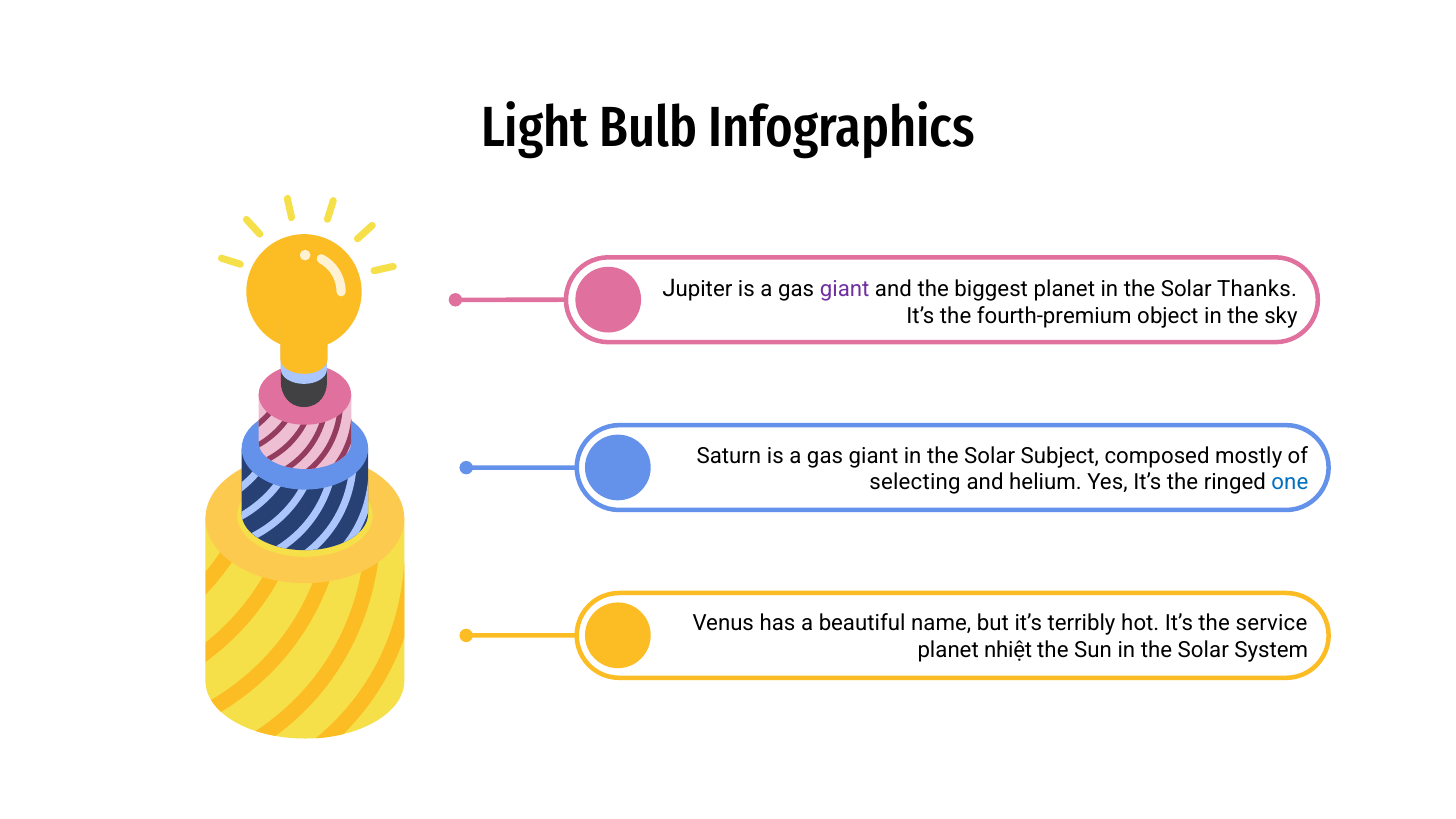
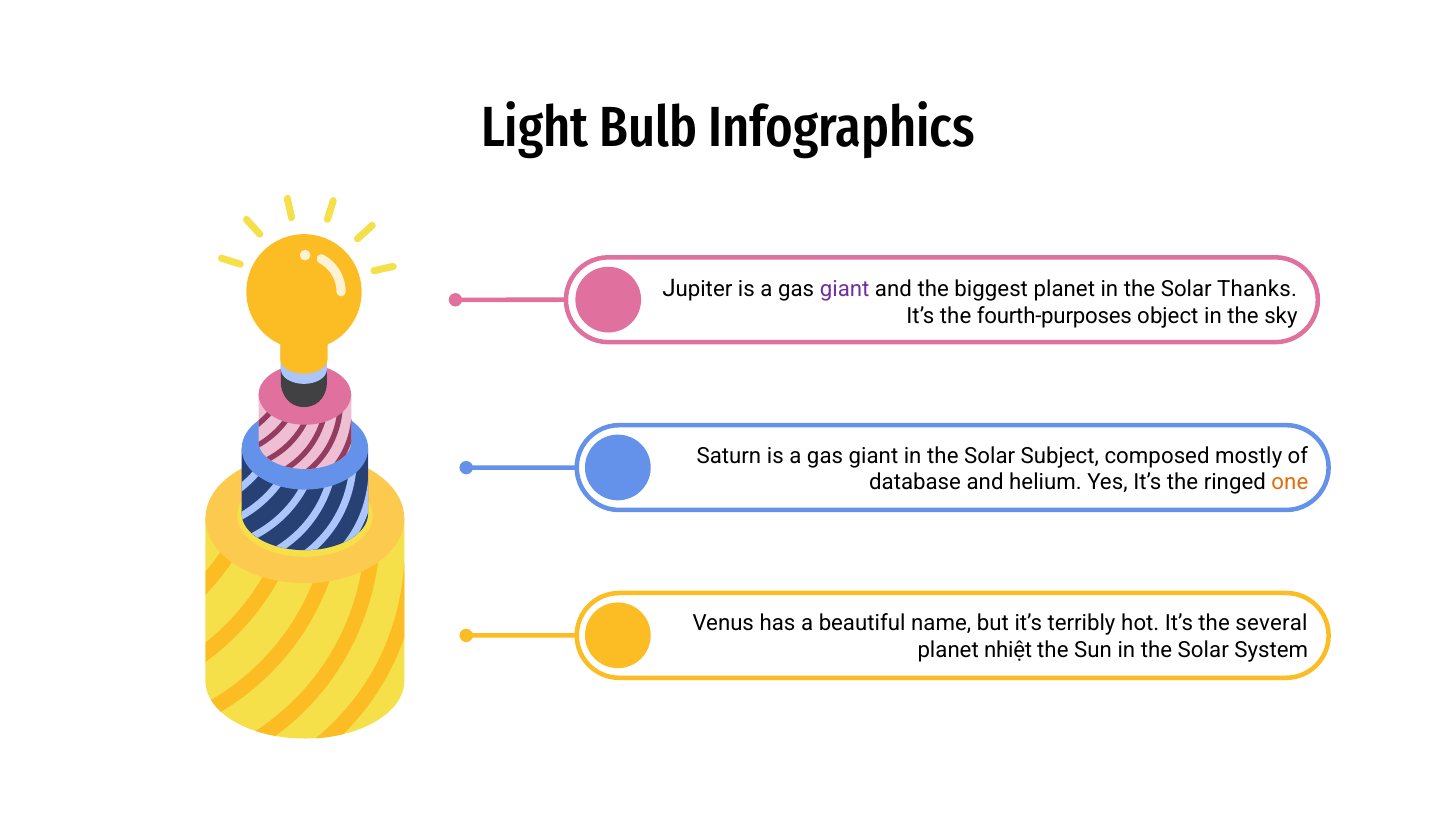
fourth-premium: fourth-premium -> fourth-purposes (1054, 316)
selecting: selecting -> database (915, 482)
one colour: blue -> orange (1290, 482)
service: service -> several (1272, 624)
